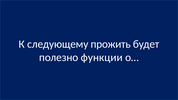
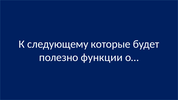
прожить: прожить -> которые (111, 44)
